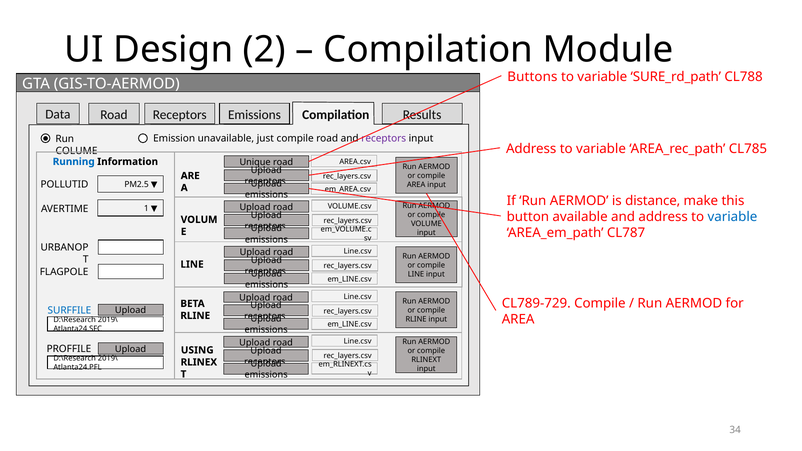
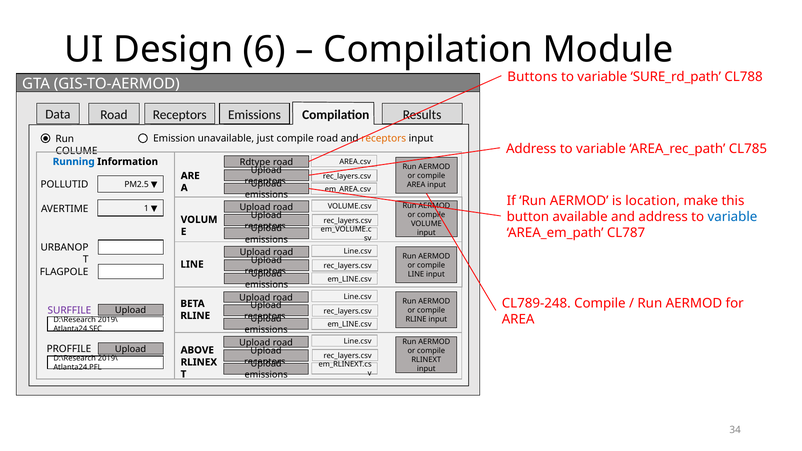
2: 2 -> 6 (264, 50)
receptors colour: purple -> orange (384, 139)
Unique: Unique -> Rdtype (255, 162)
distance: distance -> location (653, 201)
CL789-729: CL789-729 -> CL789-248 (536, 303)
SURFFILE colour: blue -> purple (69, 310)
USING: USING -> ABOVE (197, 350)
